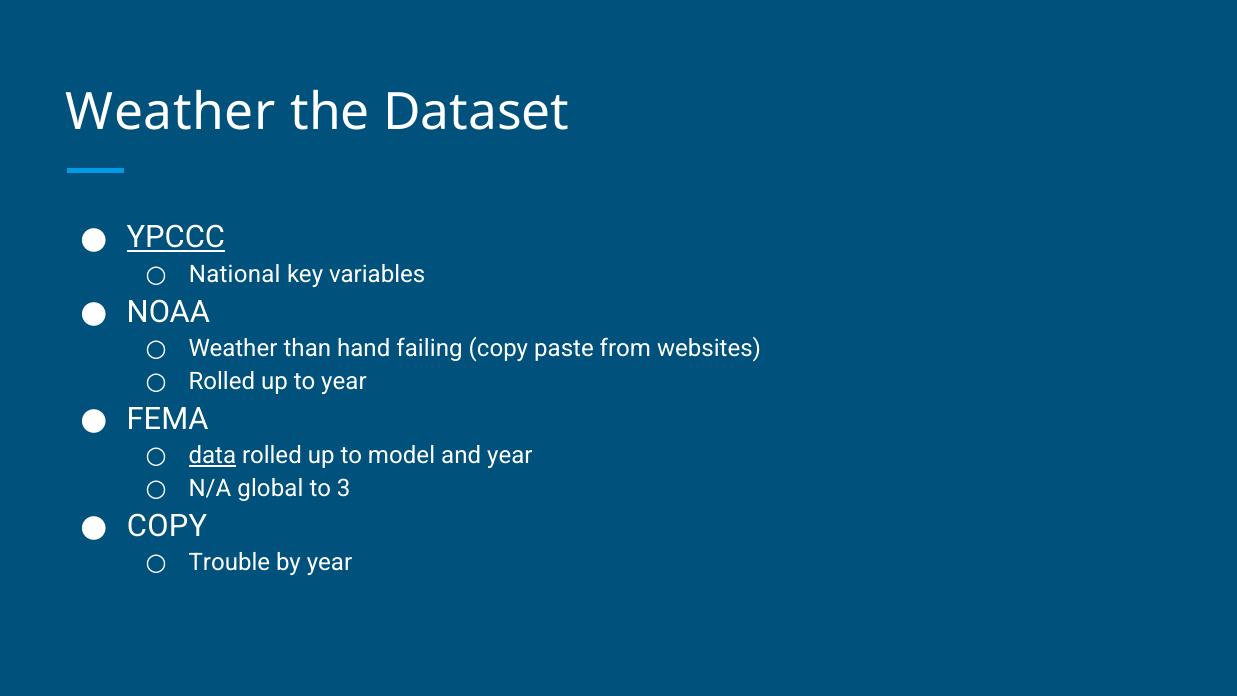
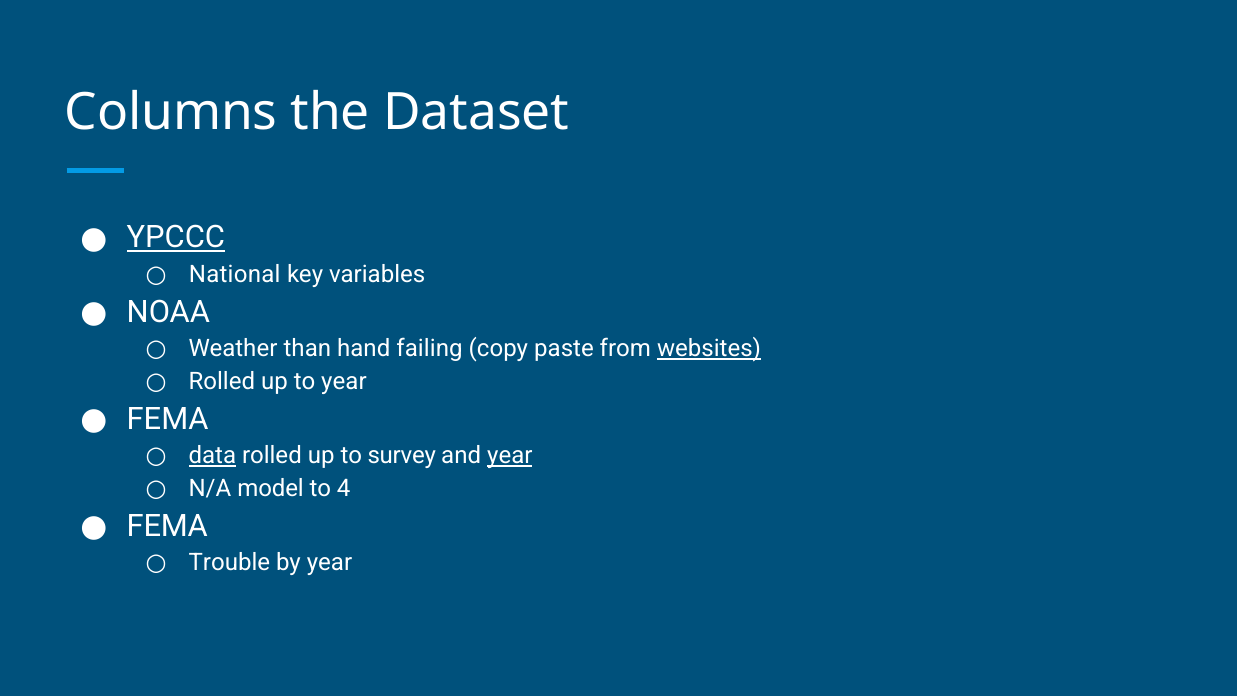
Weather: Weather -> Columns (171, 112)
websites underline: none -> present (709, 349)
model: model -> survey (402, 456)
year underline: none -> present (510, 456)
global: global -> model (271, 488)
3: 3 -> 4 (344, 488)
COPY: COPY -> FEMA (167, 526)
